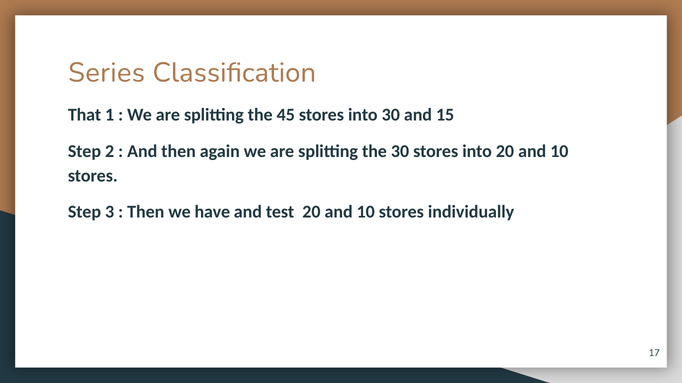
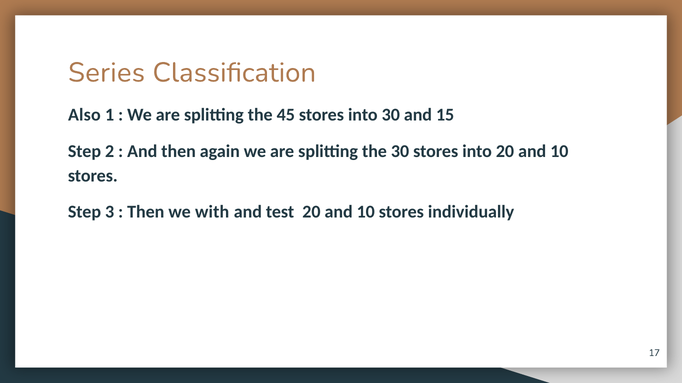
That: That -> Also (84, 115)
have: have -> with (212, 212)
